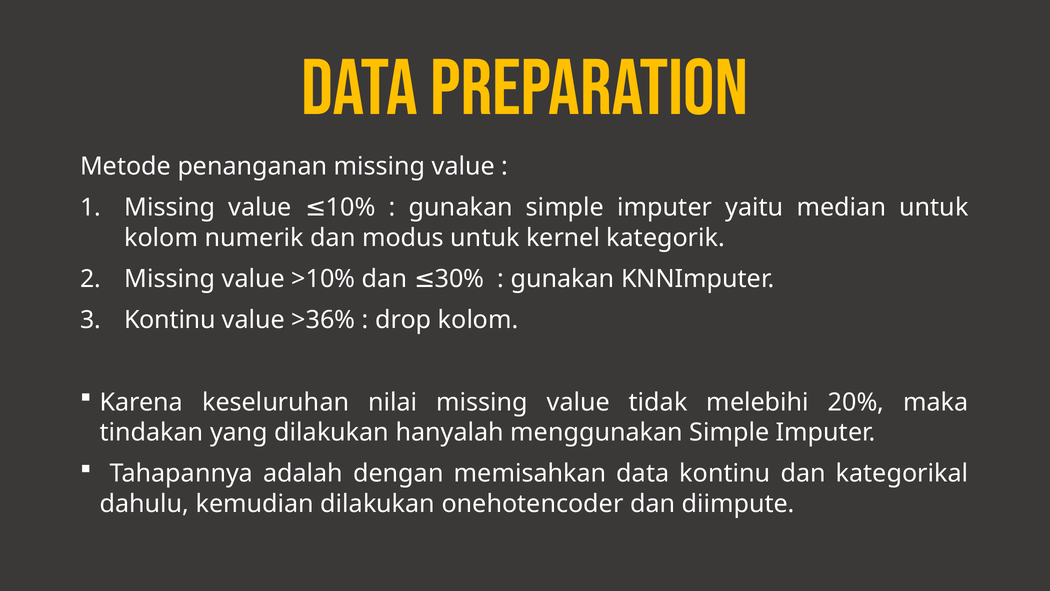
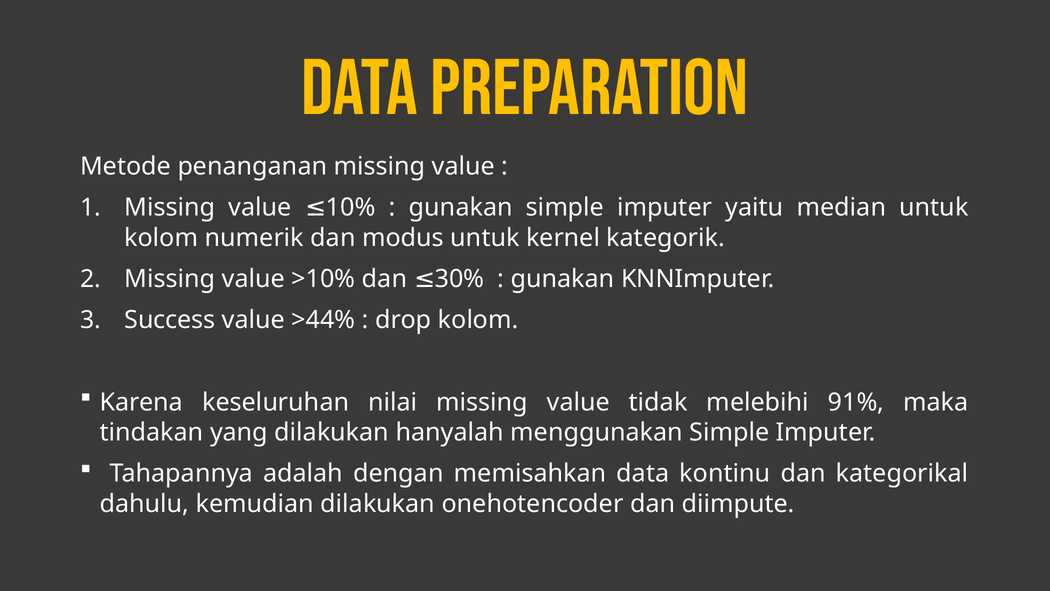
Kontinu: Kontinu -> Success (170, 320)
>36%: >36% -> >44% (323, 320)
20%: 20% -> 91% (856, 402)
